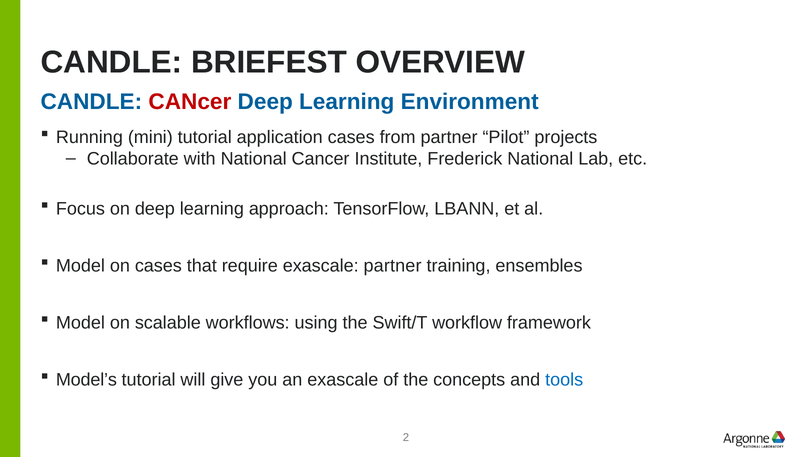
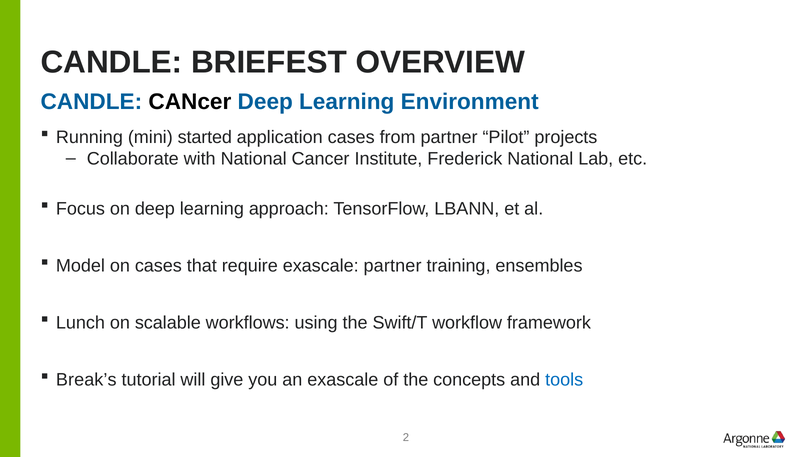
CANcer colour: red -> black (190, 102)
mini tutorial: tutorial -> started (205, 137)
Model: Model -> Lunch (80, 323)
Model’s: Model’s -> Break’s (86, 379)
